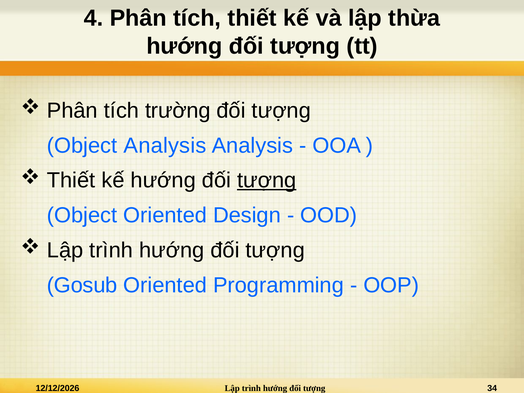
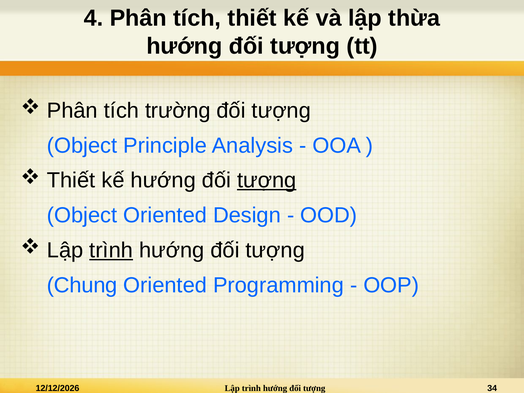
Object Analysis: Analysis -> Principle (165, 145)
trình underline: none -> present (111, 250)
Gosub: Gosub -> Chung (82, 285)
